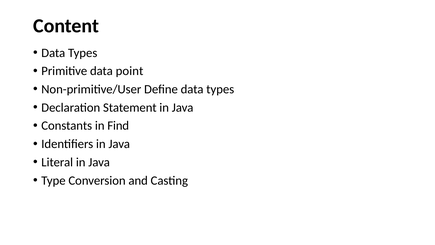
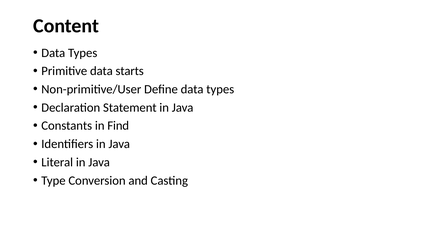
point: point -> starts (130, 71)
